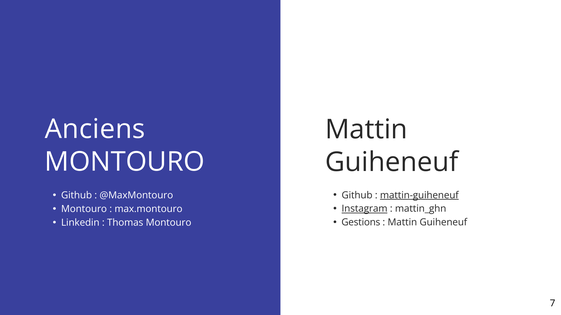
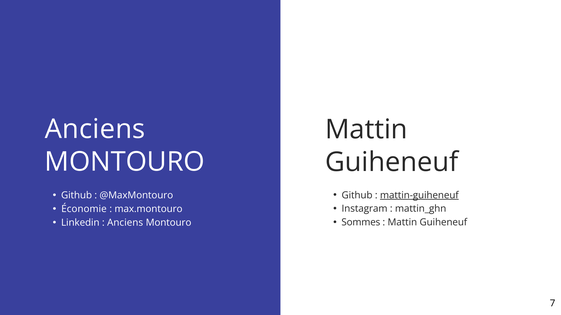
Instagram underline: present -> none (365, 209)
Montouro: Montouro -> Économie (84, 209)
Gestions: Gestions -> Sommes (361, 223)
Thomas: Thomas -> Anciens (125, 223)
